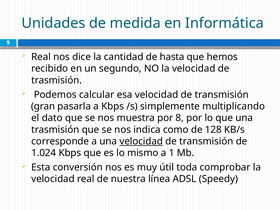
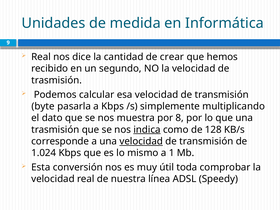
hasta: hasta -> crear (172, 57)
gran: gran -> byte (43, 106)
indica underline: none -> present (147, 130)
